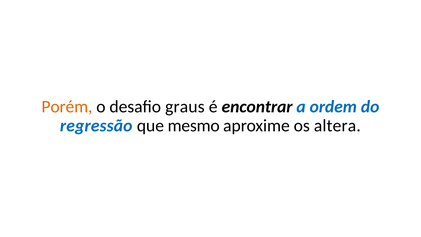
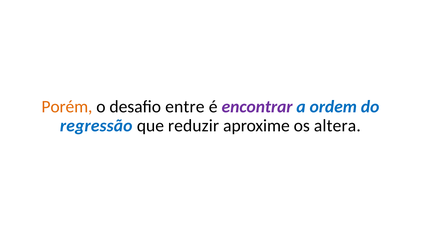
graus: graus -> entre (185, 107)
encontrar colour: black -> purple (257, 107)
mesmo: mesmo -> reduzir (193, 126)
